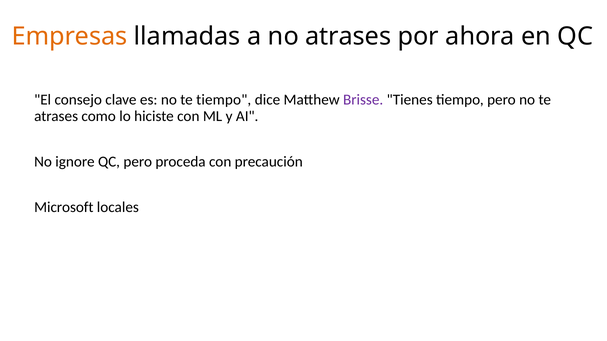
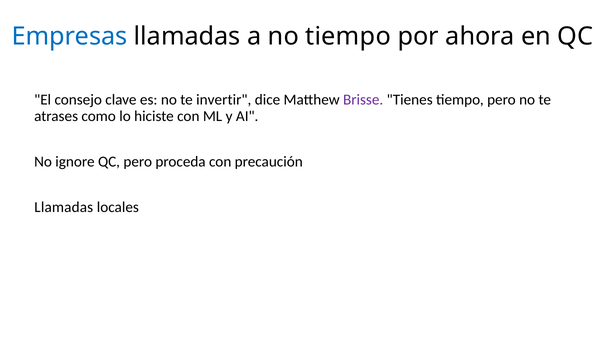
Empresas colour: orange -> blue (69, 37)
no atrases: atrases -> tiempo (348, 37)
te tiempo: tiempo -> invertir (224, 100)
Microsoft: Microsoft -> Llamadas (64, 207)
